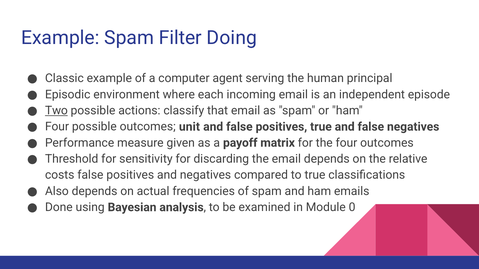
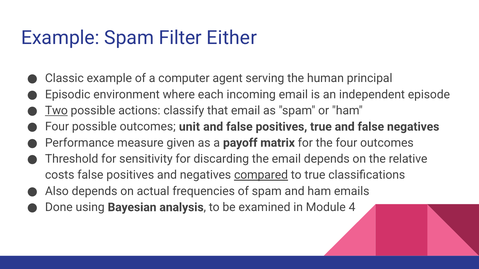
Doing: Doing -> Either (232, 38)
compared underline: none -> present (261, 175)
0: 0 -> 4 (352, 208)
